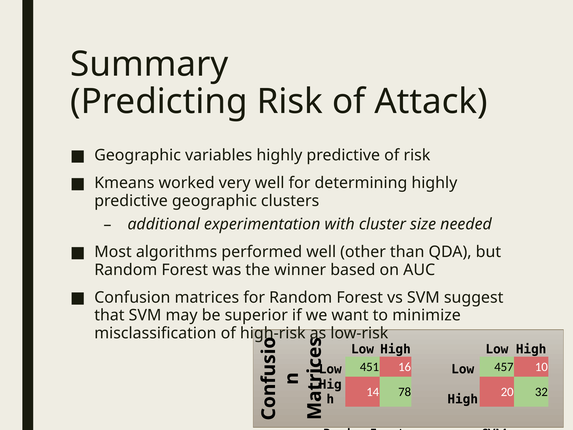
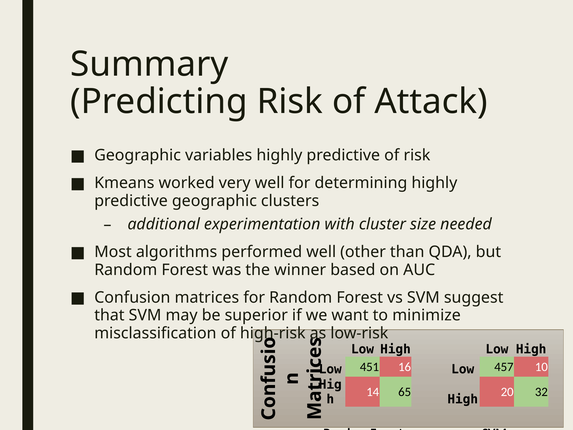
78: 78 -> 65 (405, 392)
